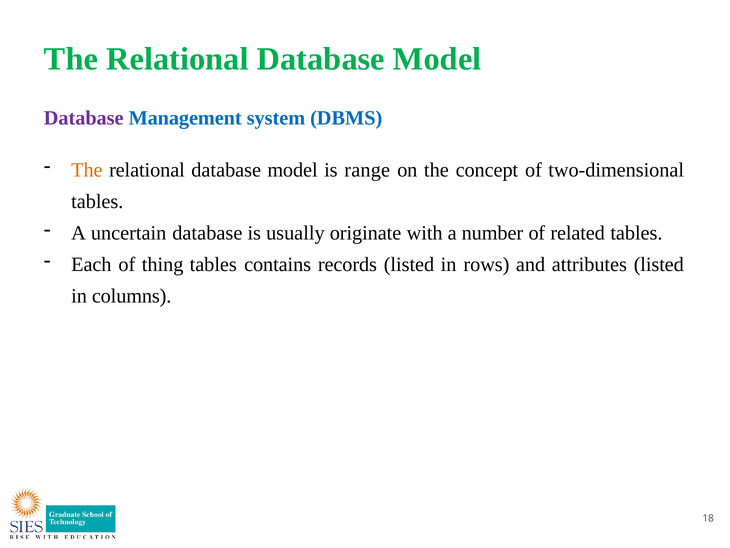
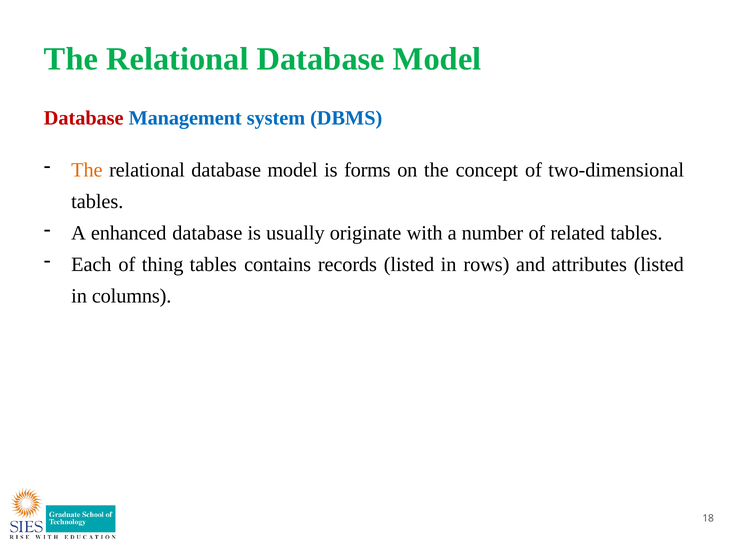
Database colour: purple -> red (84, 118)
range: range -> forms (367, 170)
uncertain: uncertain -> enhanced (129, 233)
